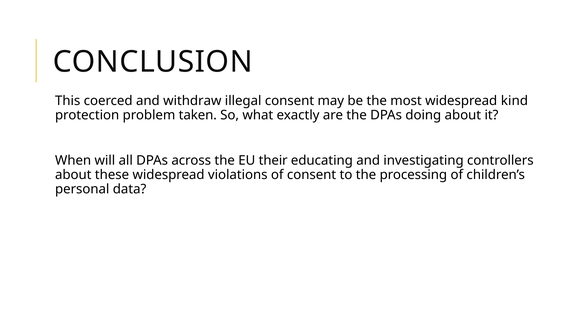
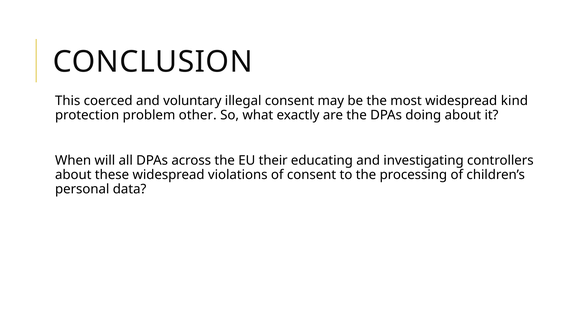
withdraw: withdraw -> voluntary (192, 101)
taken: taken -> other (198, 115)
